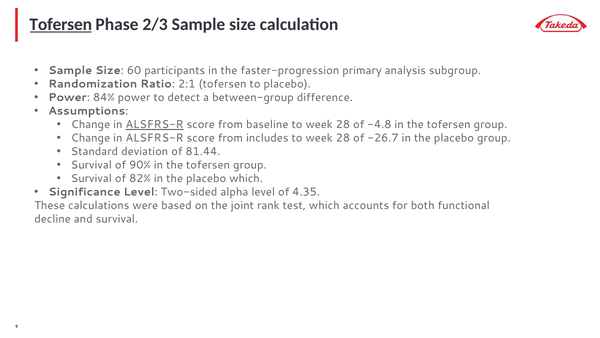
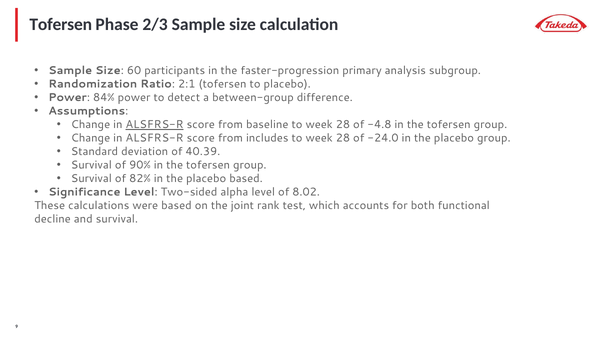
Tofersen underline: present -> none (61, 24)
-26.7: -26.7 -> -24.0 (383, 138)
81.44: 81.44 -> 40.39 (203, 151)
placebo which: which -> based (246, 178)
4.35: 4.35 -> 8.02 (306, 192)
